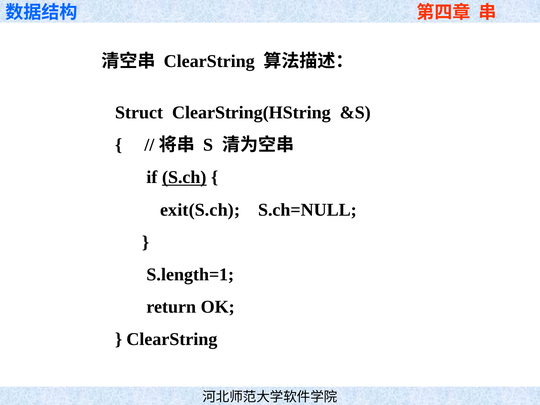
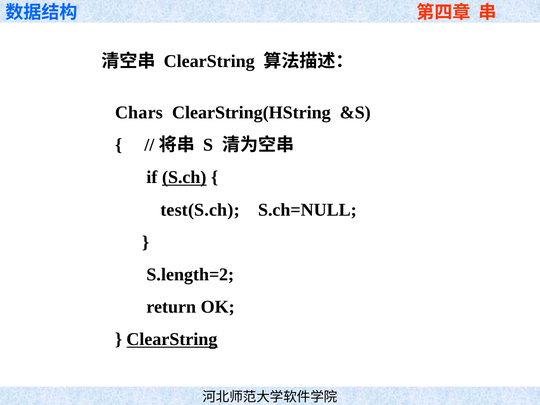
Struct: Struct -> Chars (139, 113)
exit(S.ch: exit(S.ch -> test(S.ch (200, 210)
S.length=1: S.length=1 -> S.length=2 (190, 275)
ClearString underline: none -> present (172, 339)
